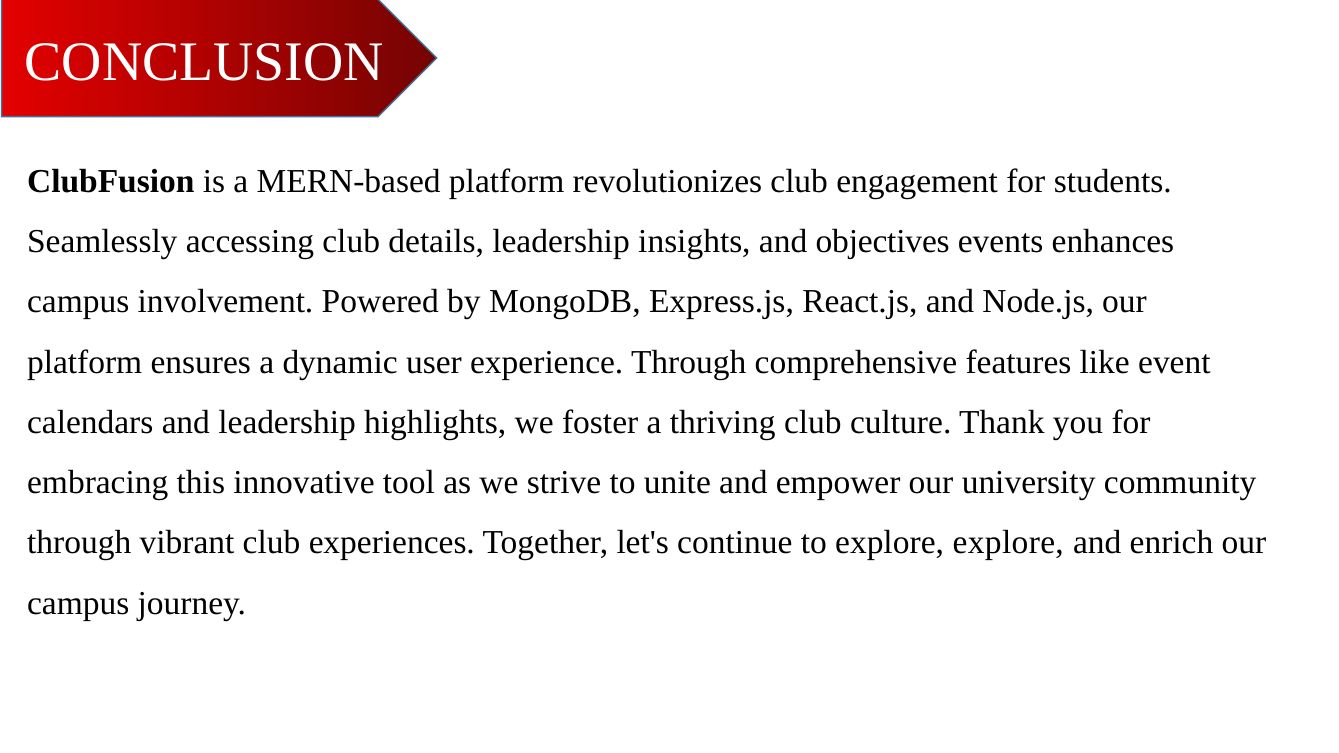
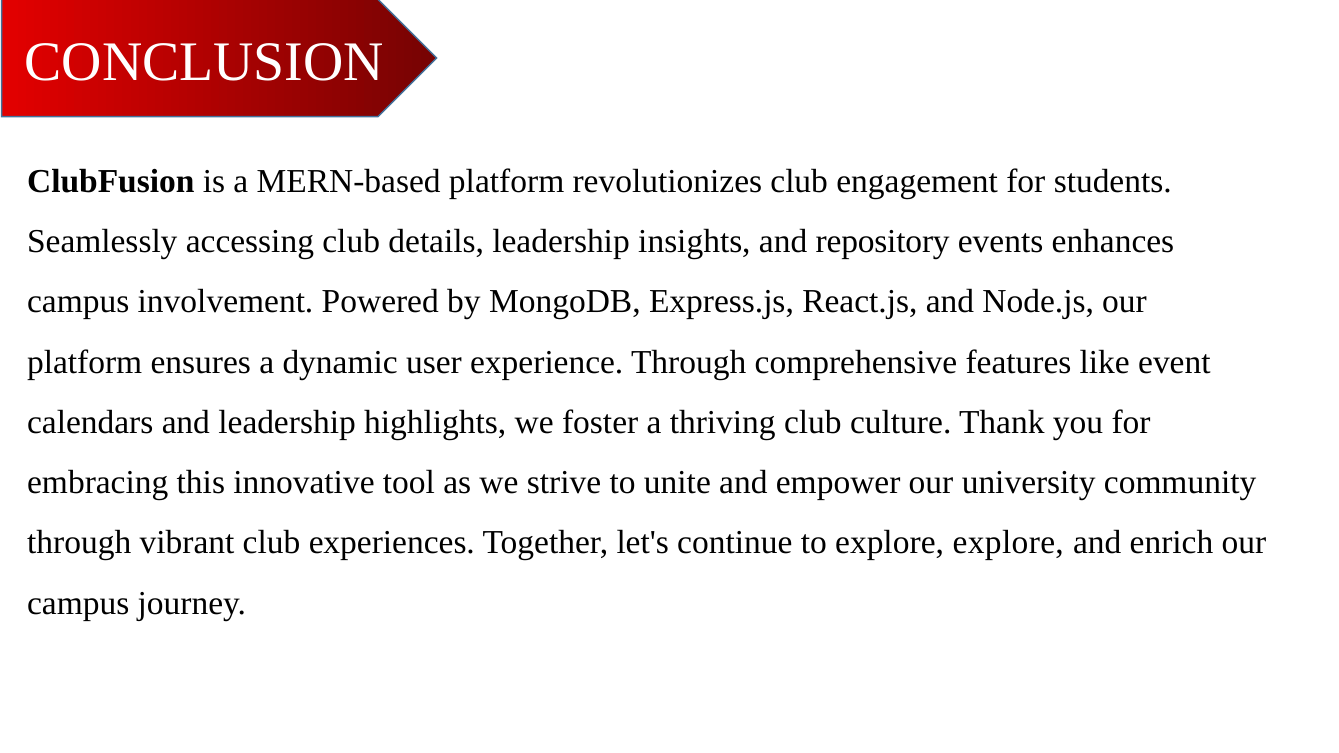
objectives: objectives -> repository (883, 242)
